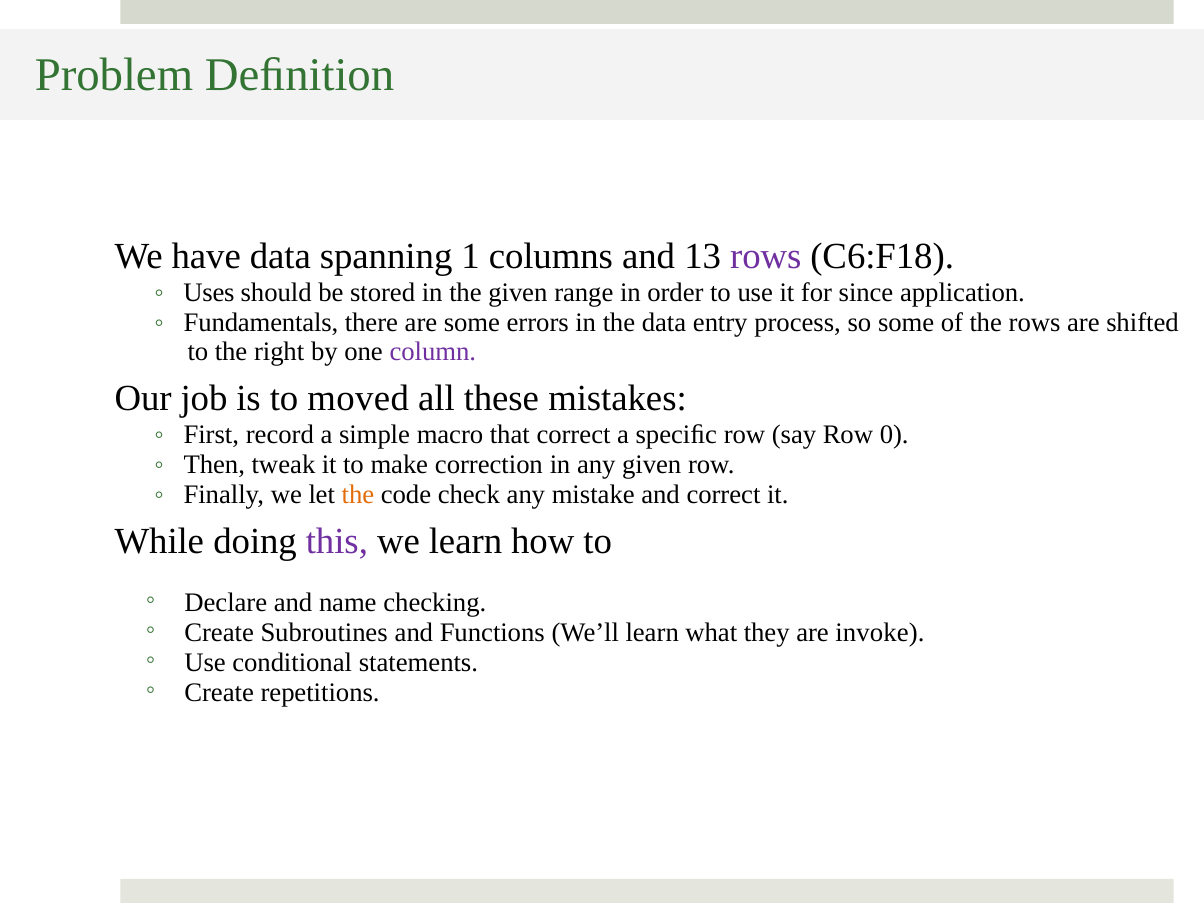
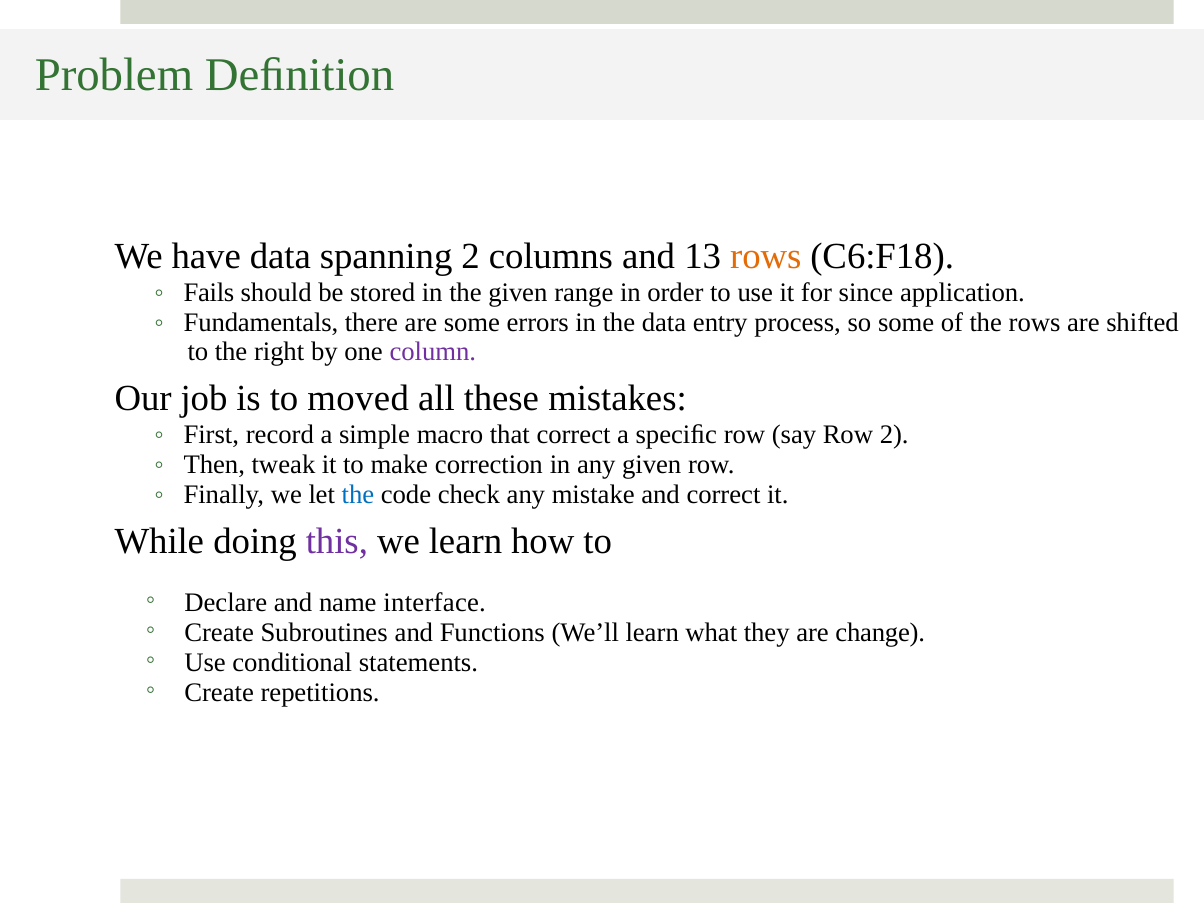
spanning 1: 1 -> 2 (471, 256)
rows colour: purple -> orange (766, 256)
Uses: Uses -> Fails (209, 292)
Row 0: 0 -> 2 (894, 435)
the colour: orange -> blue (358, 495)
checking: checking -> interface (435, 603)
invoke: invoke -> change (880, 633)
